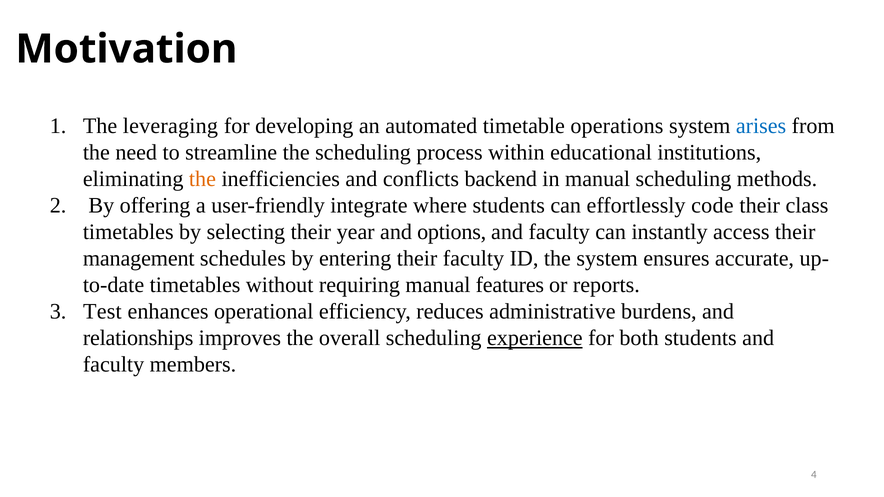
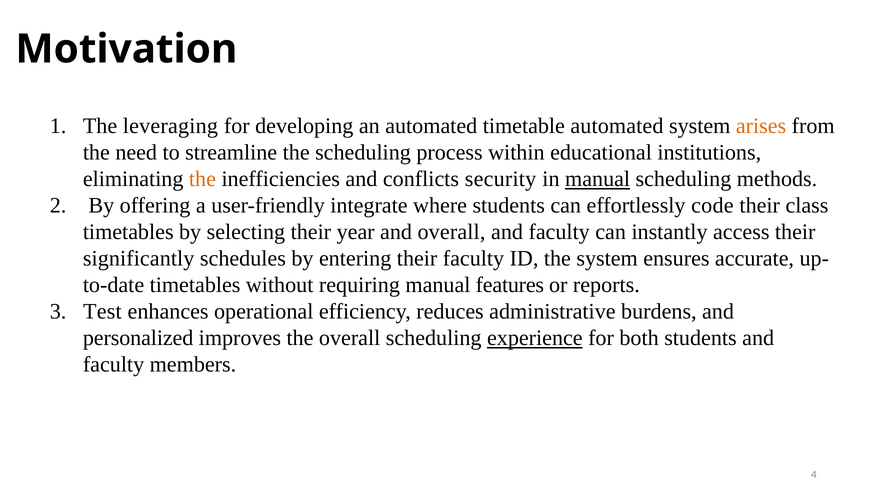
timetable operations: operations -> automated (617, 126)
arises colour: blue -> orange (761, 126)
backend: backend -> security (501, 179)
manual underline: none -> present (598, 179)
and options: options -> overall (451, 232)
management: management -> significantly (139, 259)
relationships: relationships -> personalized (138, 338)
